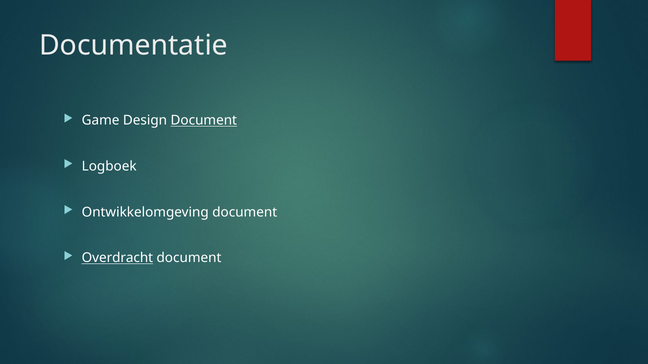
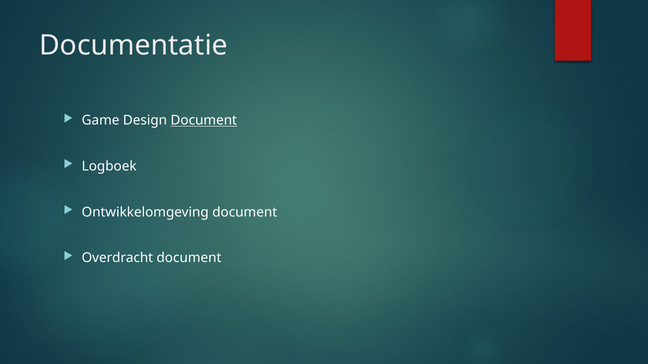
Overdracht underline: present -> none (117, 258)
